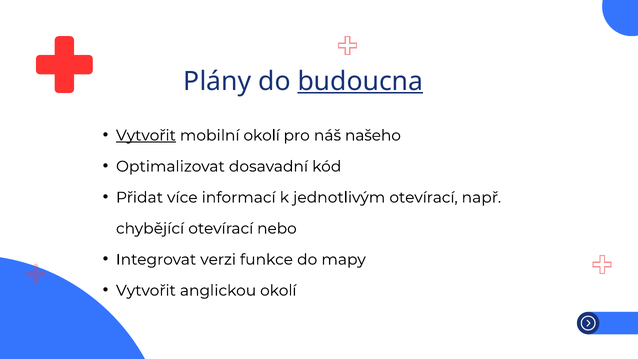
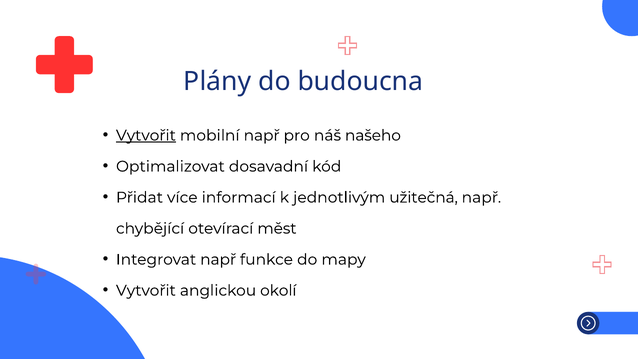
budoucna underline: present -> none (360, 81)
mobilní okolí: okolí -> např (262, 135)
jednotlivým otevírací: otevírací -> užitečná (424, 197)
nebo: nebo -> měst (277, 228)
Integrovat verzi: verzi -> např (218, 259)
